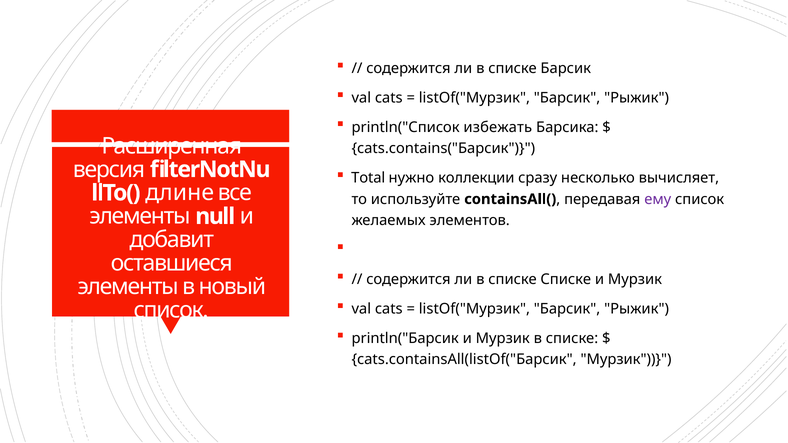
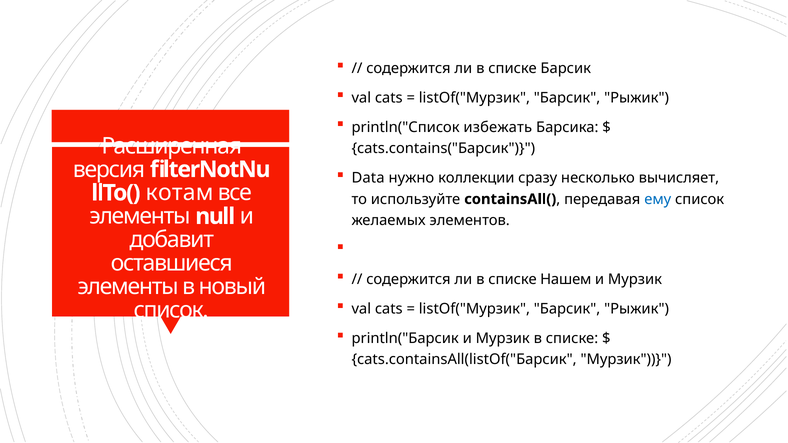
Total: Total -> Data (368, 178)
длине: длине -> котам (180, 193)
ему colour: purple -> blue (658, 199)
списке Списке: Списке -> Нашем (566, 279)
